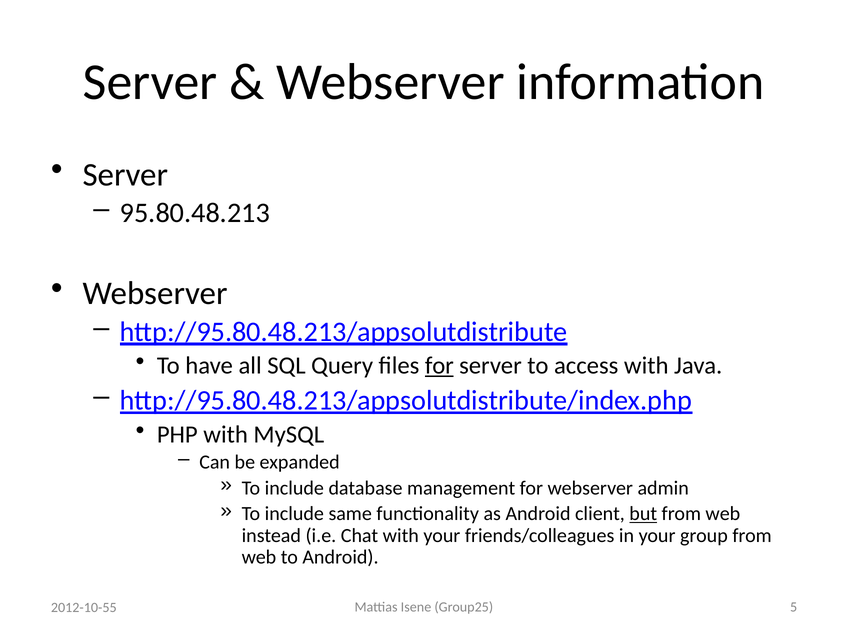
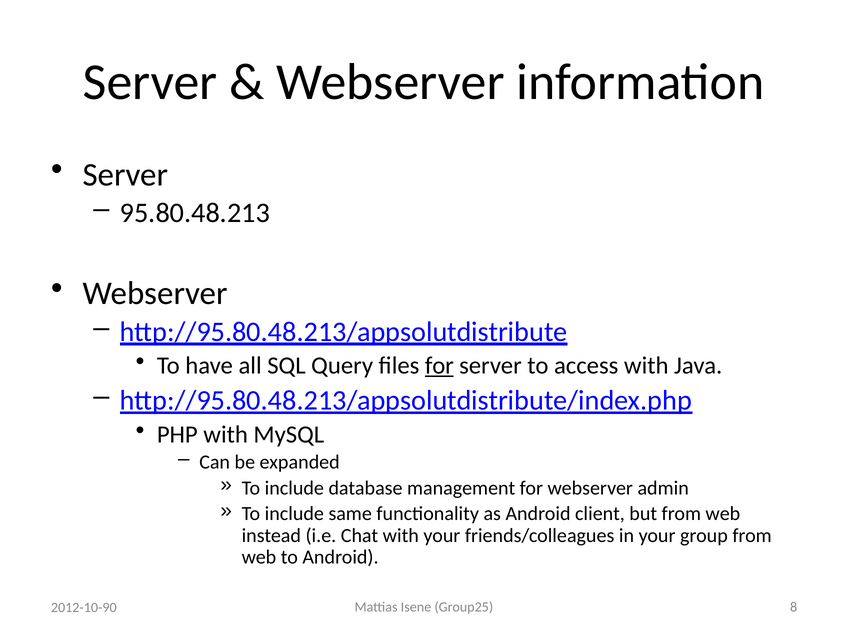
but underline: present -> none (643, 514)
5: 5 -> 8 (794, 607)
2012-10-55: 2012-10-55 -> 2012-10-90 (84, 607)
